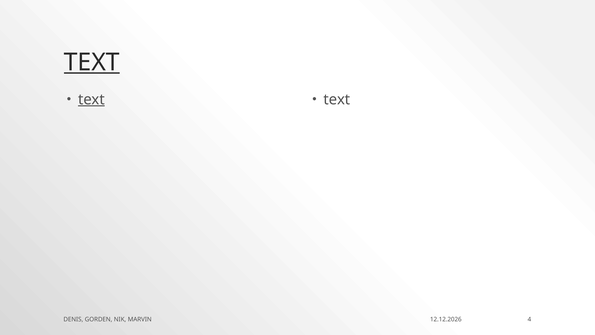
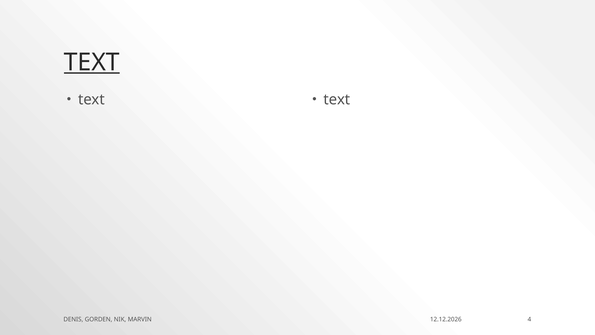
text underline: present -> none (91, 99)
